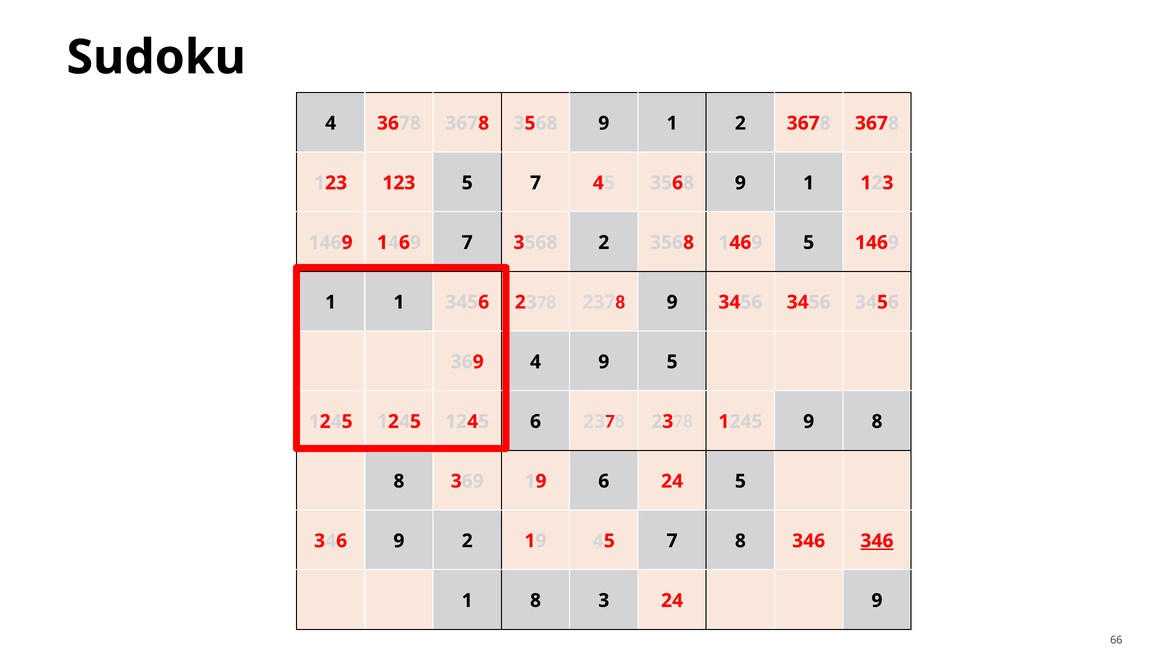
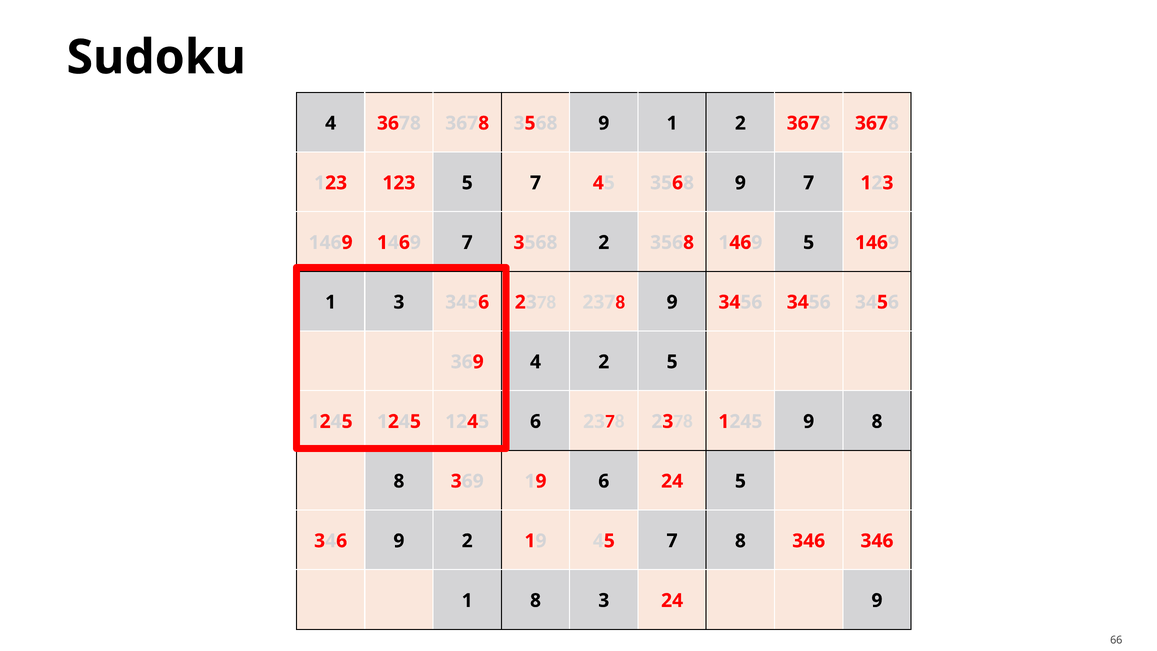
45 3568 9 1: 1 -> 7 (809, 183)
1 1: 1 -> 3 (399, 302)
4 9: 9 -> 2 (604, 362)
346 underline: present -> none (877, 541)
